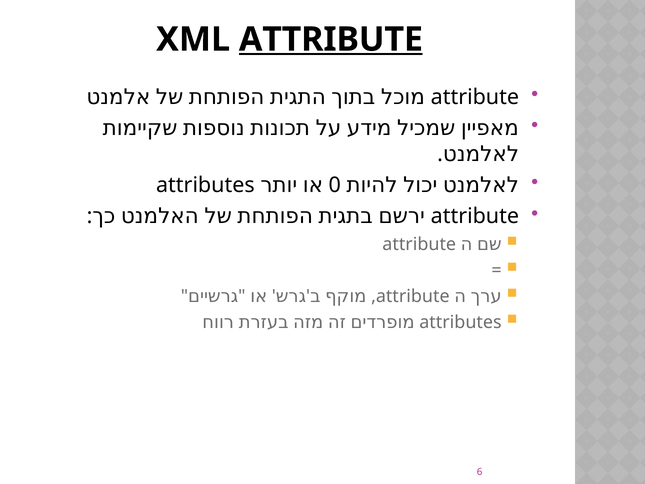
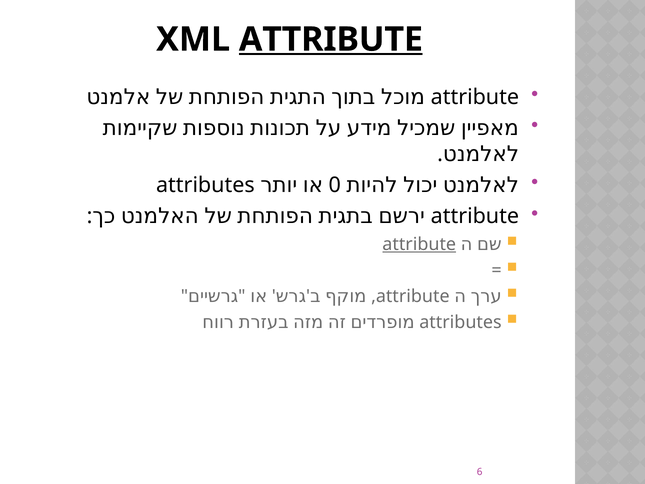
attribute underline: none -> present (419, 244)
